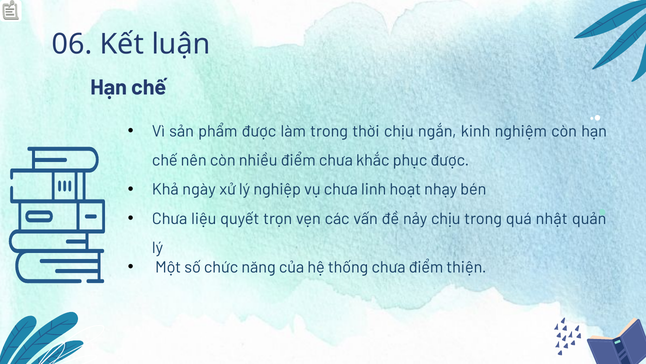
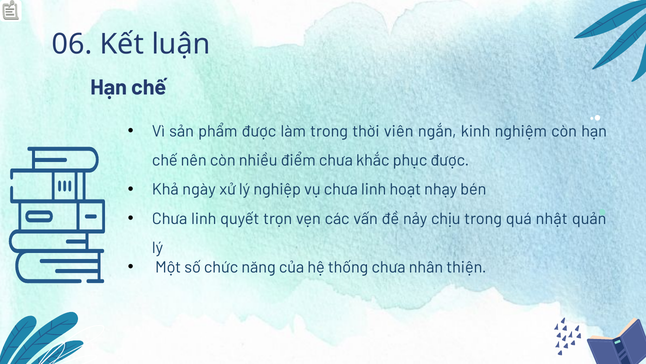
thời chịu: chịu -> viên (399, 131)
liệu: liệu -> linh (204, 218)
chưa điểm: điểm -> nhân (426, 267)
